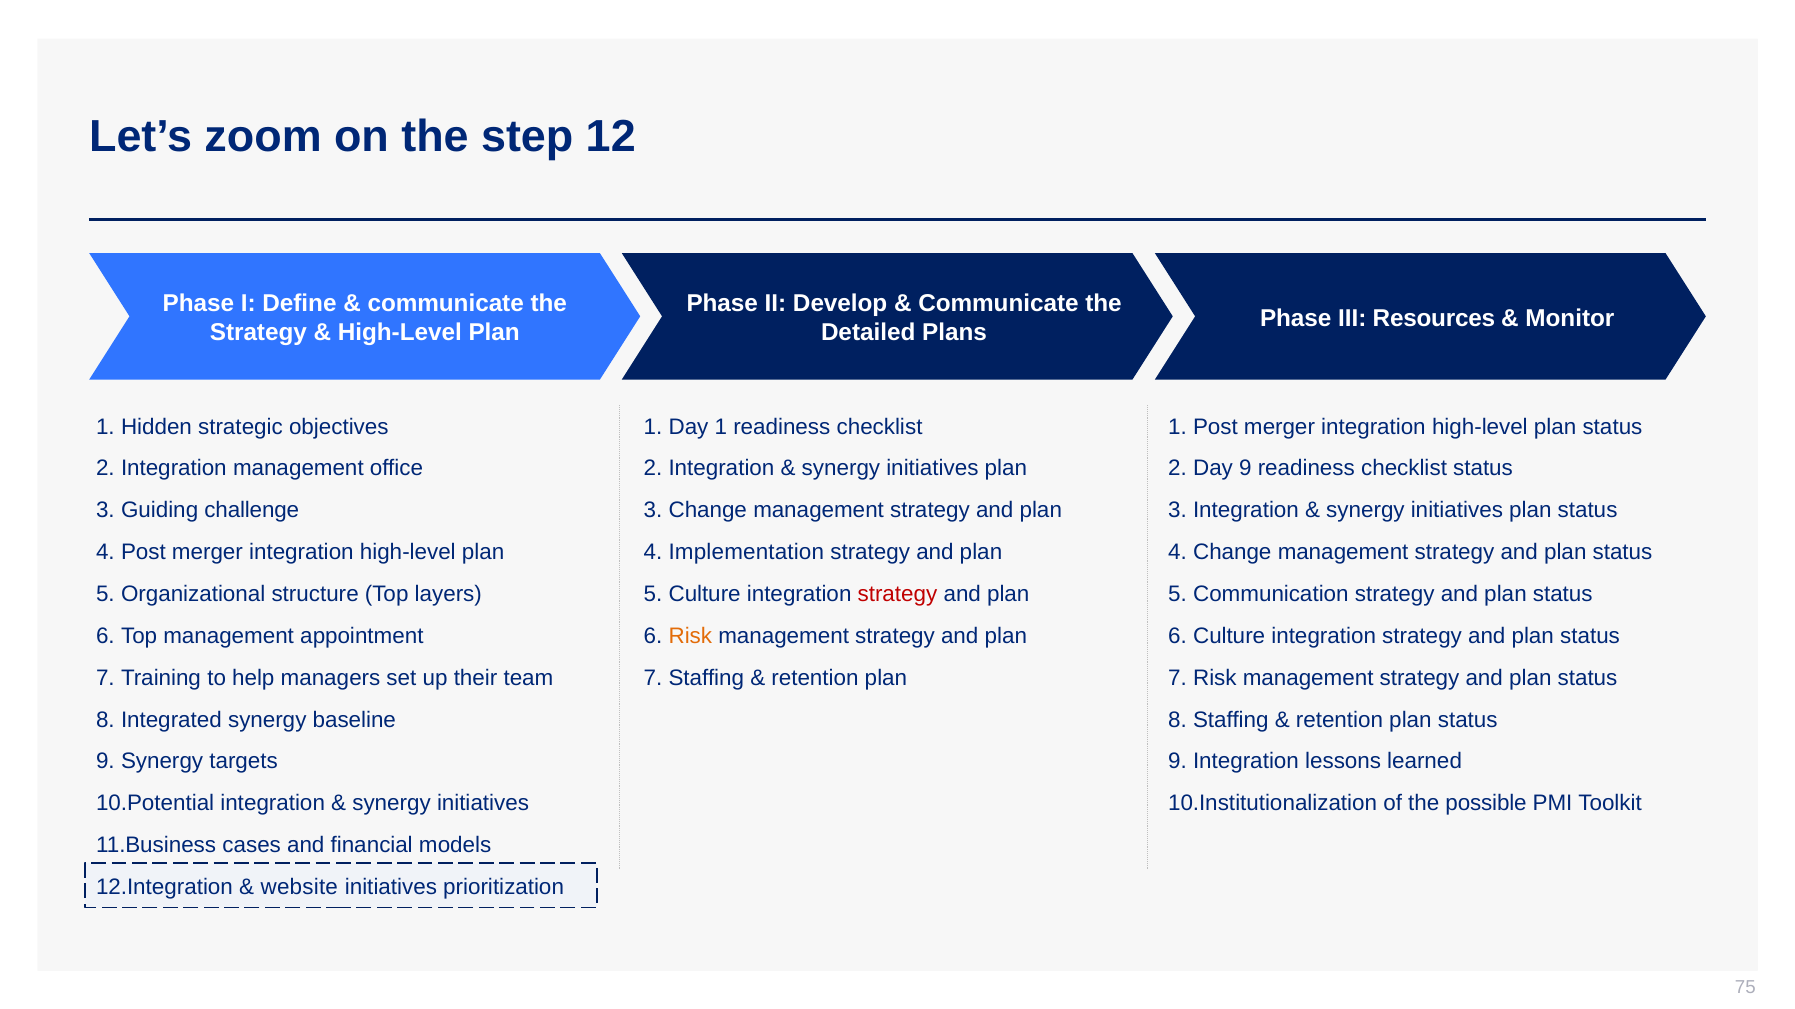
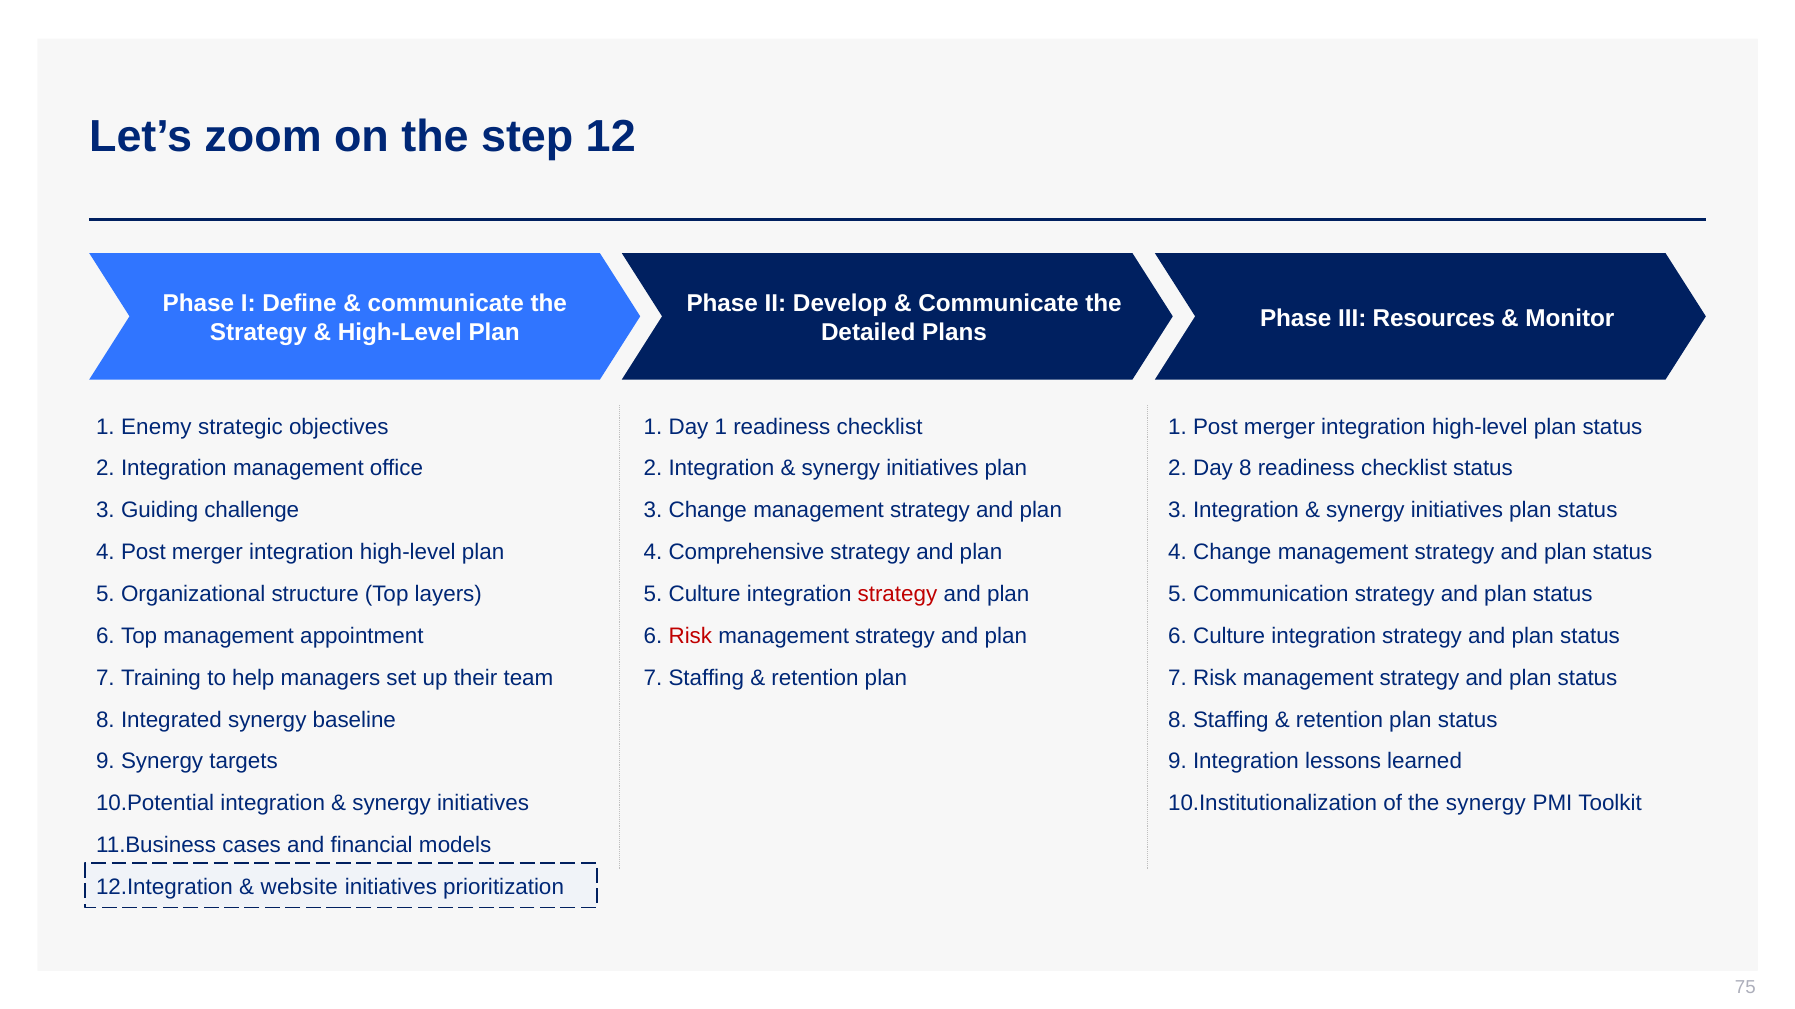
Hidden: Hidden -> Enemy (156, 427)
Day 9: 9 -> 8 (1245, 469)
Implementation: Implementation -> Comprehensive (746, 553)
Risk colour: orange -> red (690, 636)
the possible: possible -> synergy (1486, 804)
